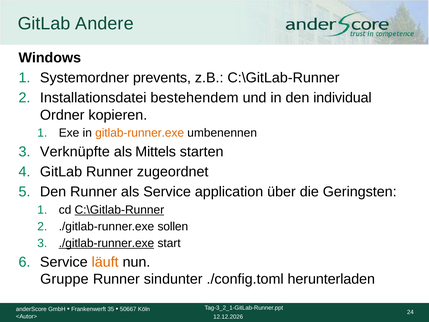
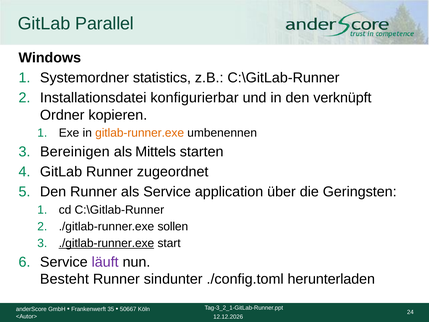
Andere: Andere -> Parallel (105, 24)
prevents: prevents -> statistics (162, 78)
bestehendem: bestehendem -> konfigurierbar (195, 98)
individual: individual -> verknüpft (342, 98)
Verknüpfte: Verknüpfte -> Bereinigen (75, 152)
C:\Gitlab-Runner underline: present -> none (119, 210)
läuft colour: orange -> purple (105, 262)
Gruppe: Gruppe -> Besteht (64, 279)
